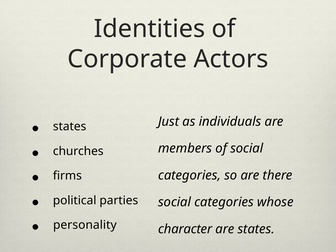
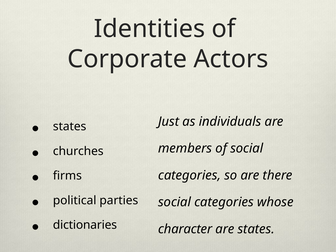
personality: personality -> dictionaries (85, 225)
